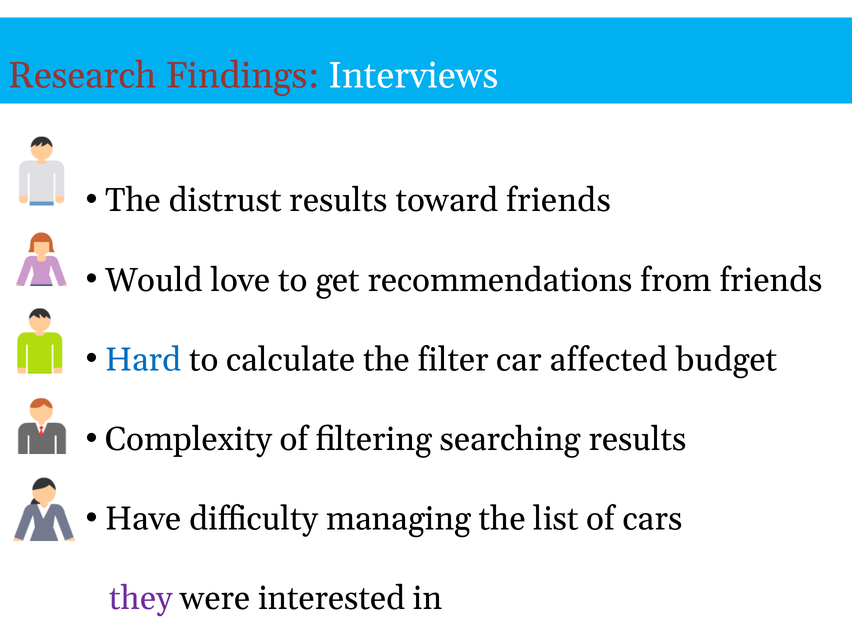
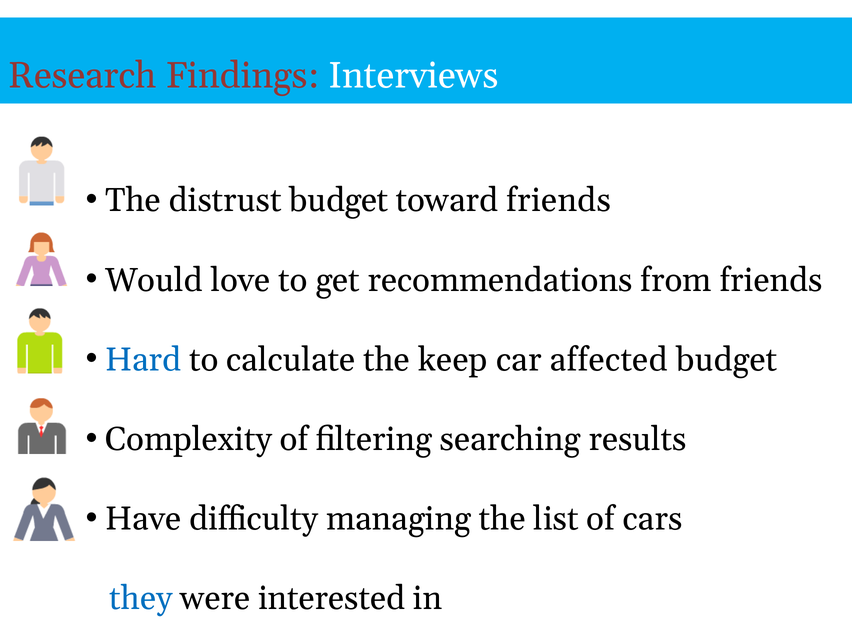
distrust results: results -> budget (339, 201)
filter: filter -> keep (453, 360)
they colour: purple -> blue (141, 598)
